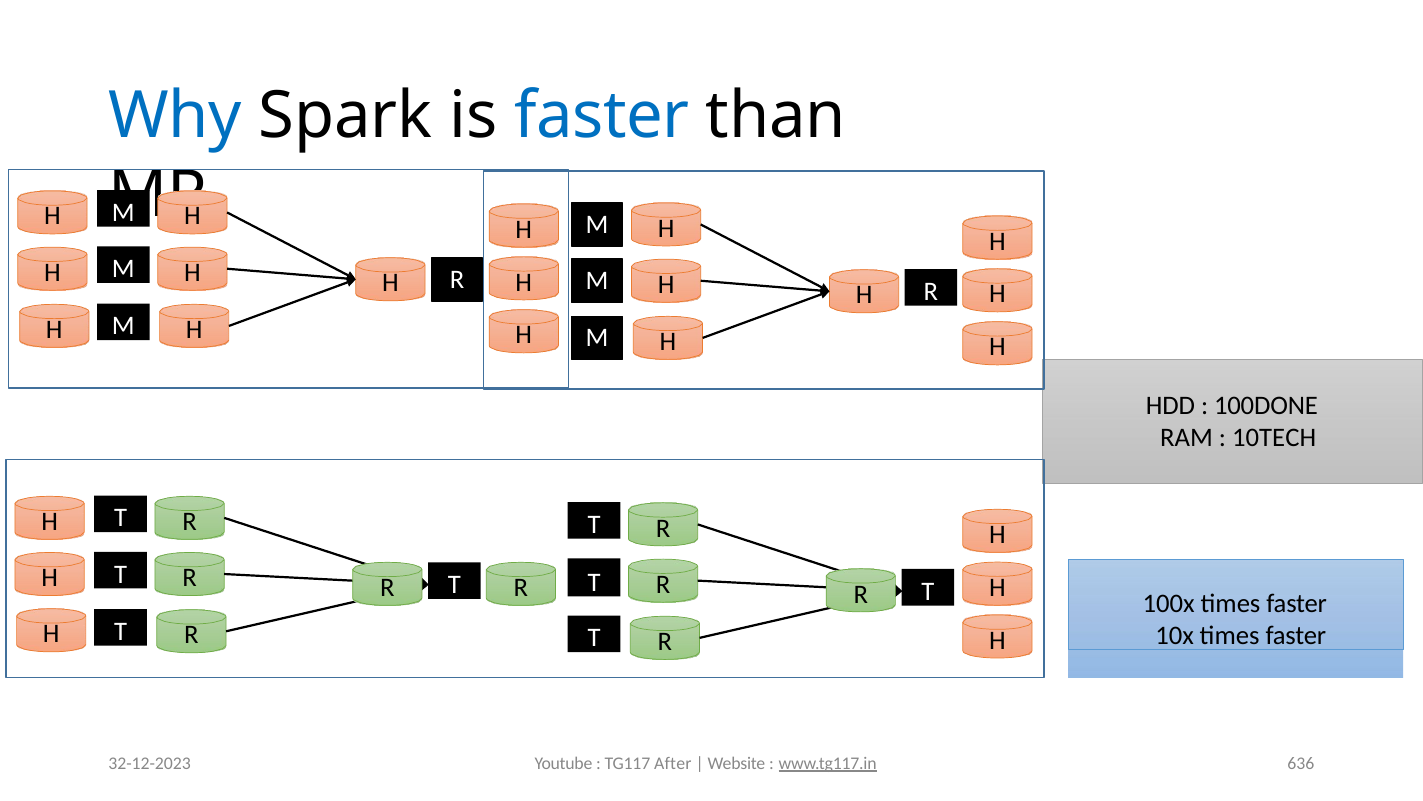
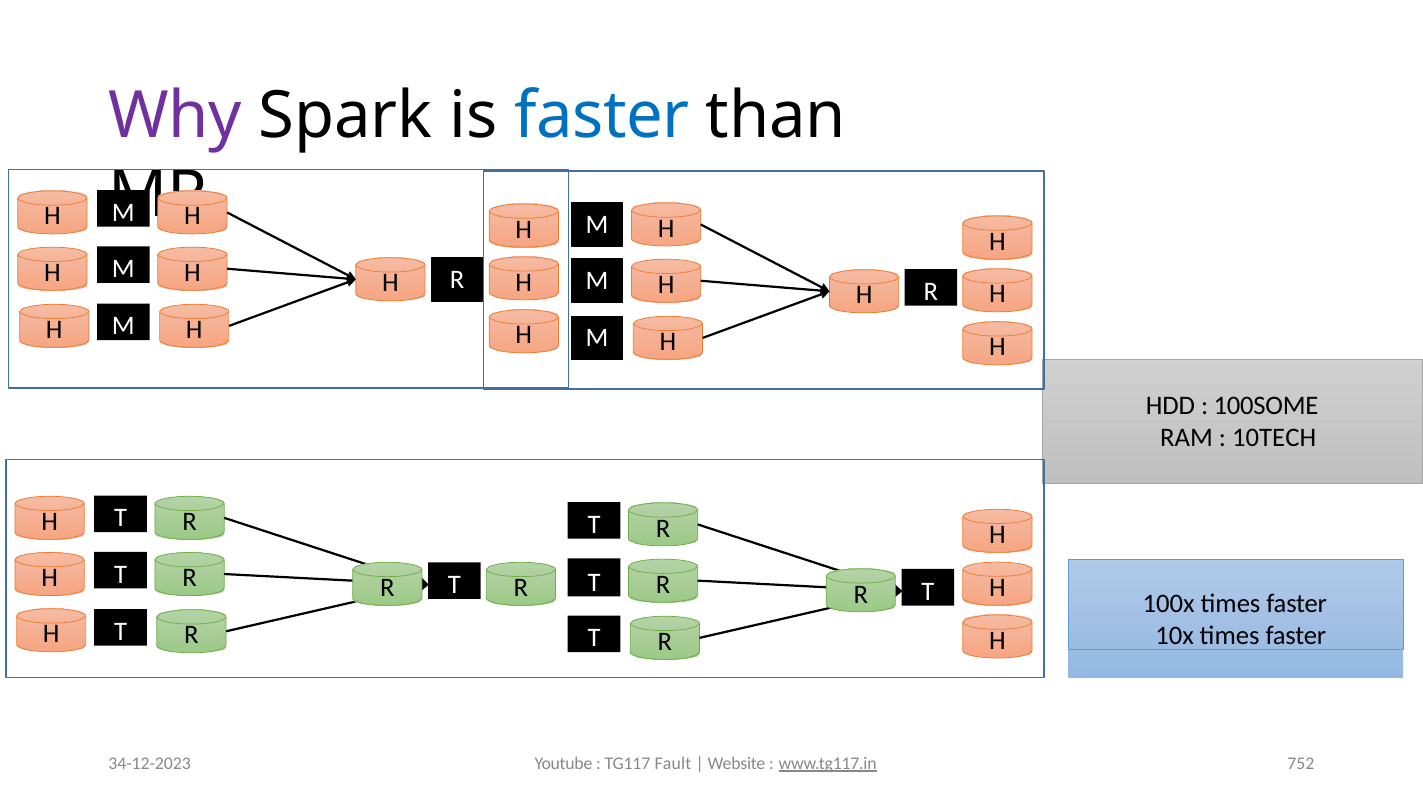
Why colour: blue -> purple (175, 116)
100DONE: 100DONE -> 100SOME (1266, 405)
32-12-2023: 32-12-2023 -> 34-12-2023 (150, 763)
After: After -> Fault (673, 763)
636: 636 -> 752 (1301, 763)
